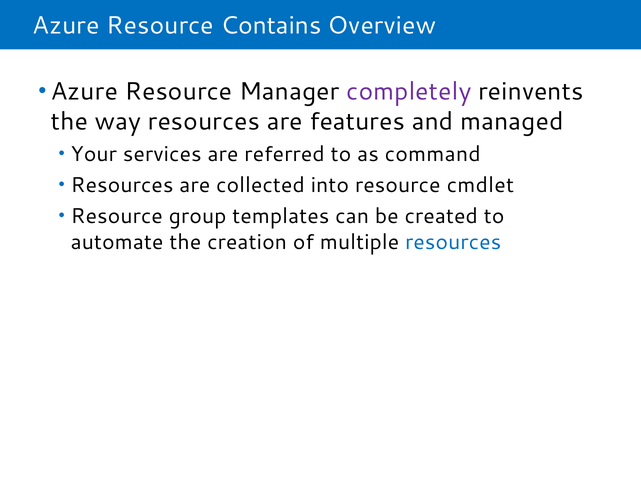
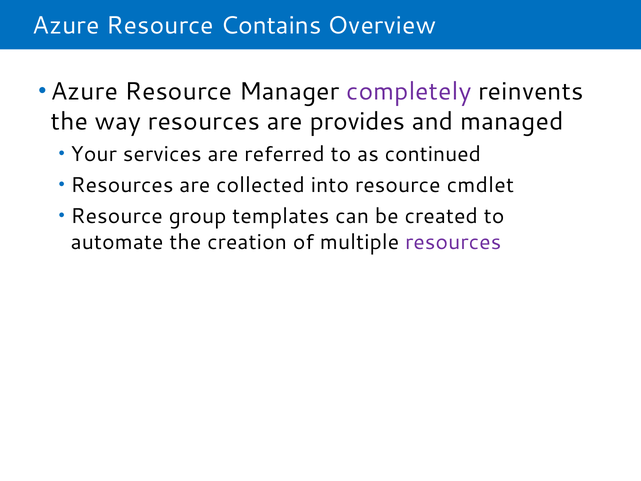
features: features -> provides (357, 121)
command: command -> continued (433, 154)
resources colour: blue -> purple (453, 242)
